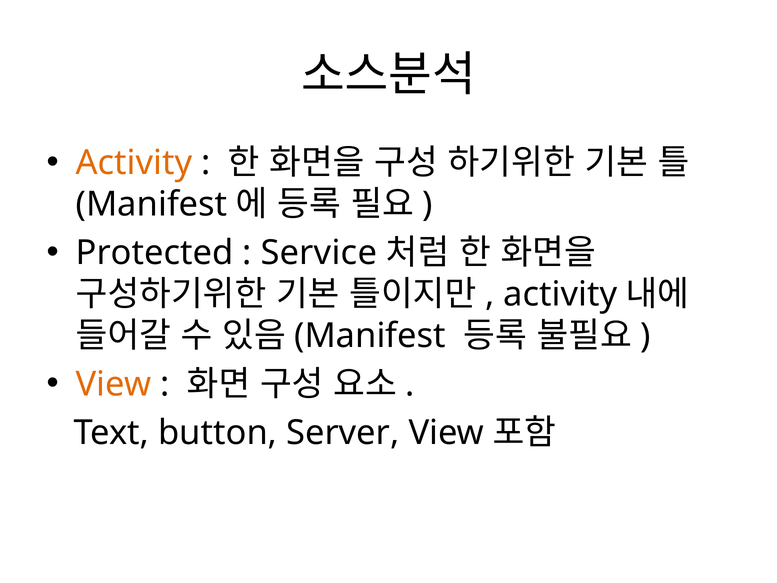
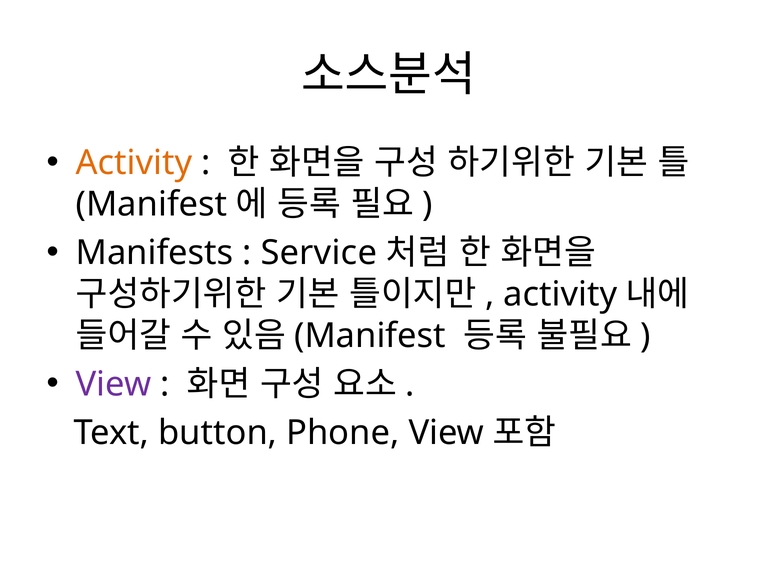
Protected: Protected -> Manifests (155, 253)
View colour: orange -> purple (114, 384)
Server: Server -> Phone (343, 432)
